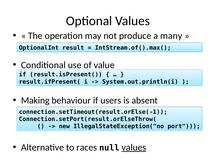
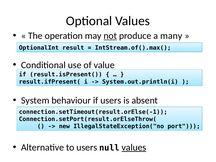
not underline: none -> present (110, 36)
Making: Making -> System (35, 100)
to races: races -> users (87, 147)
